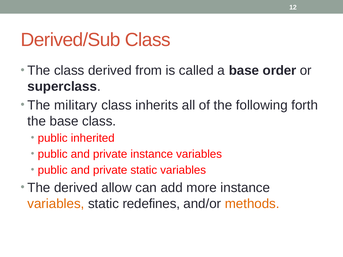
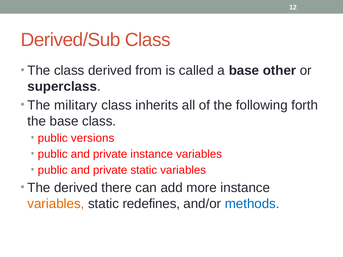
order: order -> other (279, 71)
inherited: inherited -> versions (93, 138)
allow: allow -> there (117, 188)
methods colour: orange -> blue (252, 204)
